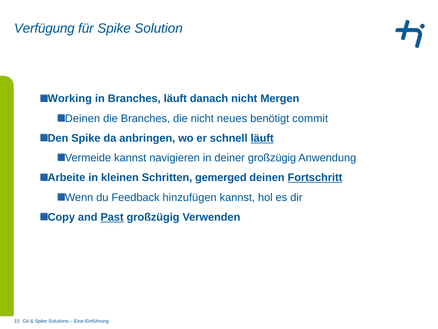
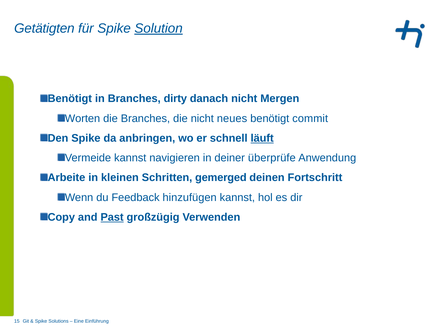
Verfügung: Verfügung -> Getätigten (44, 28)
Solution underline: none -> present (159, 28)
Working: Working -> Benötigt (70, 99)
Branches läuft: läuft -> dirty (175, 99)
Deinen: Deinen -> Worten (83, 118)
deiner großzügig: großzügig -> überprüfe (272, 158)
Fortschritt underline: present -> none (315, 177)
